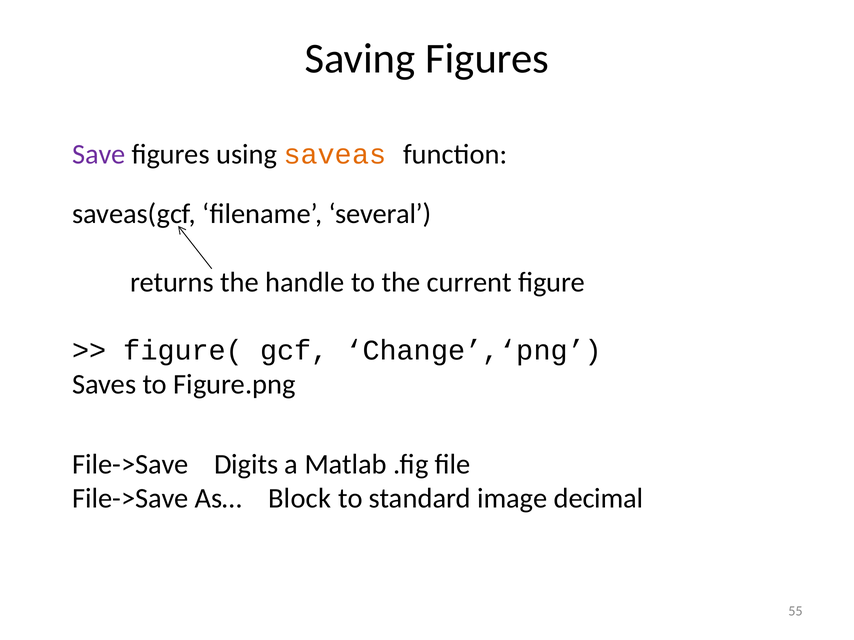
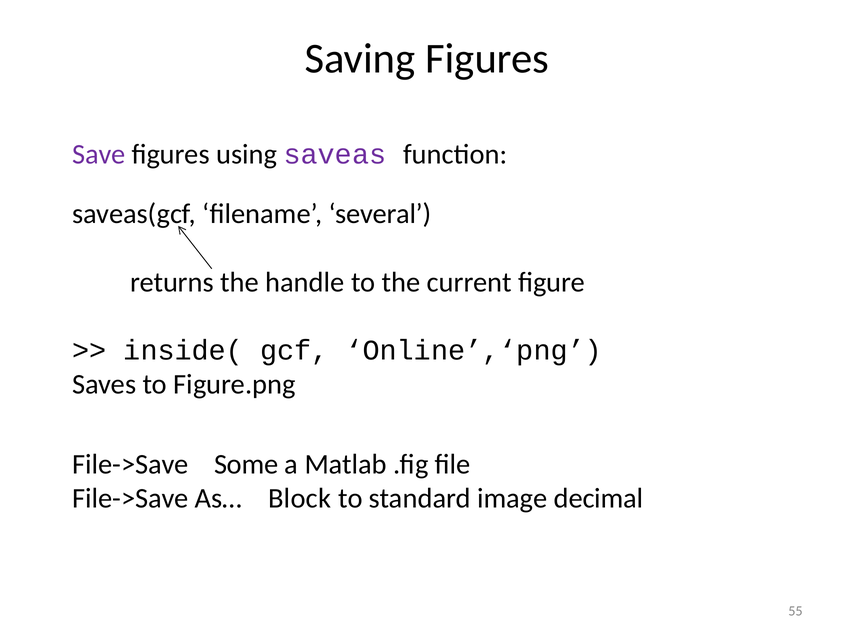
saveas colour: orange -> purple (335, 154)
figure(: figure( -> inside( (183, 351)
Change’,‘png: Change’,‘png -> Online’,‘png (474, 351)
Digits: Digits -> Some (246, 465)
